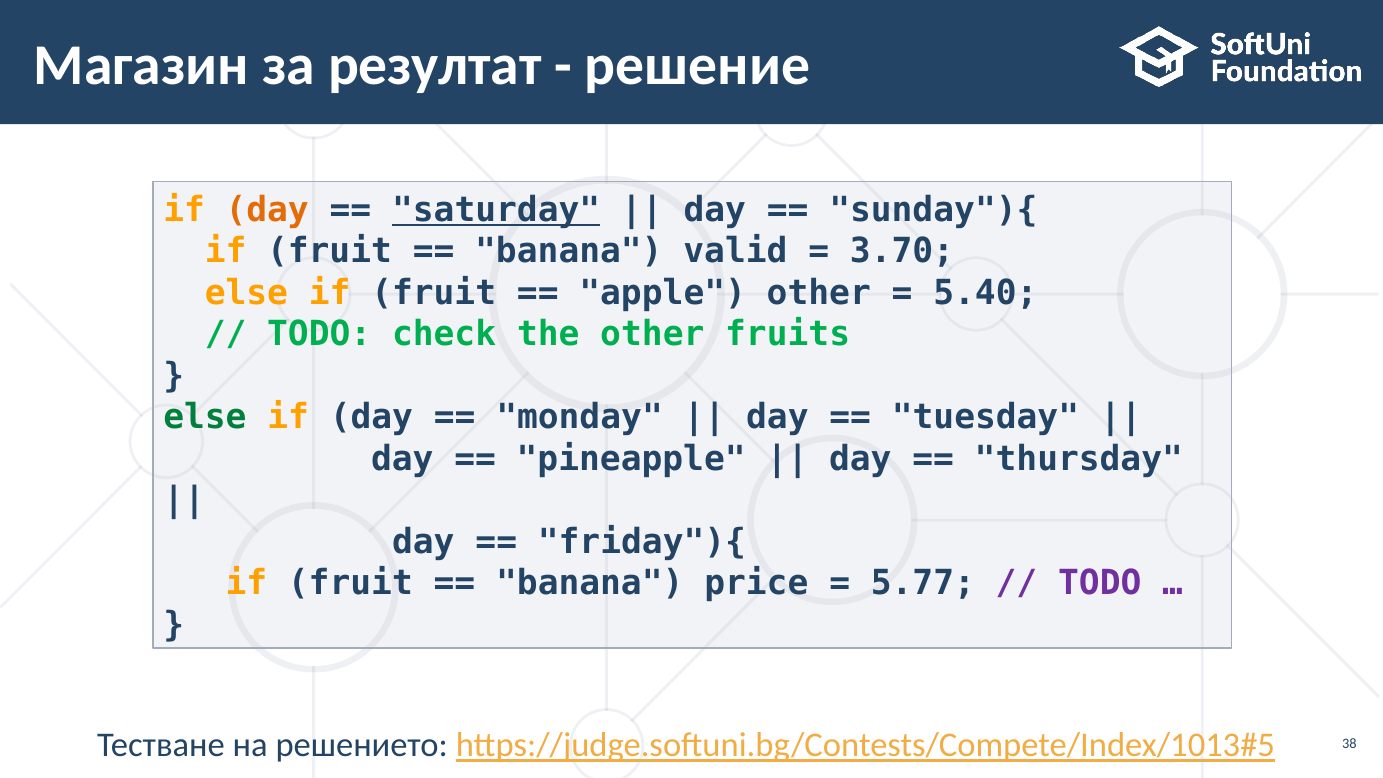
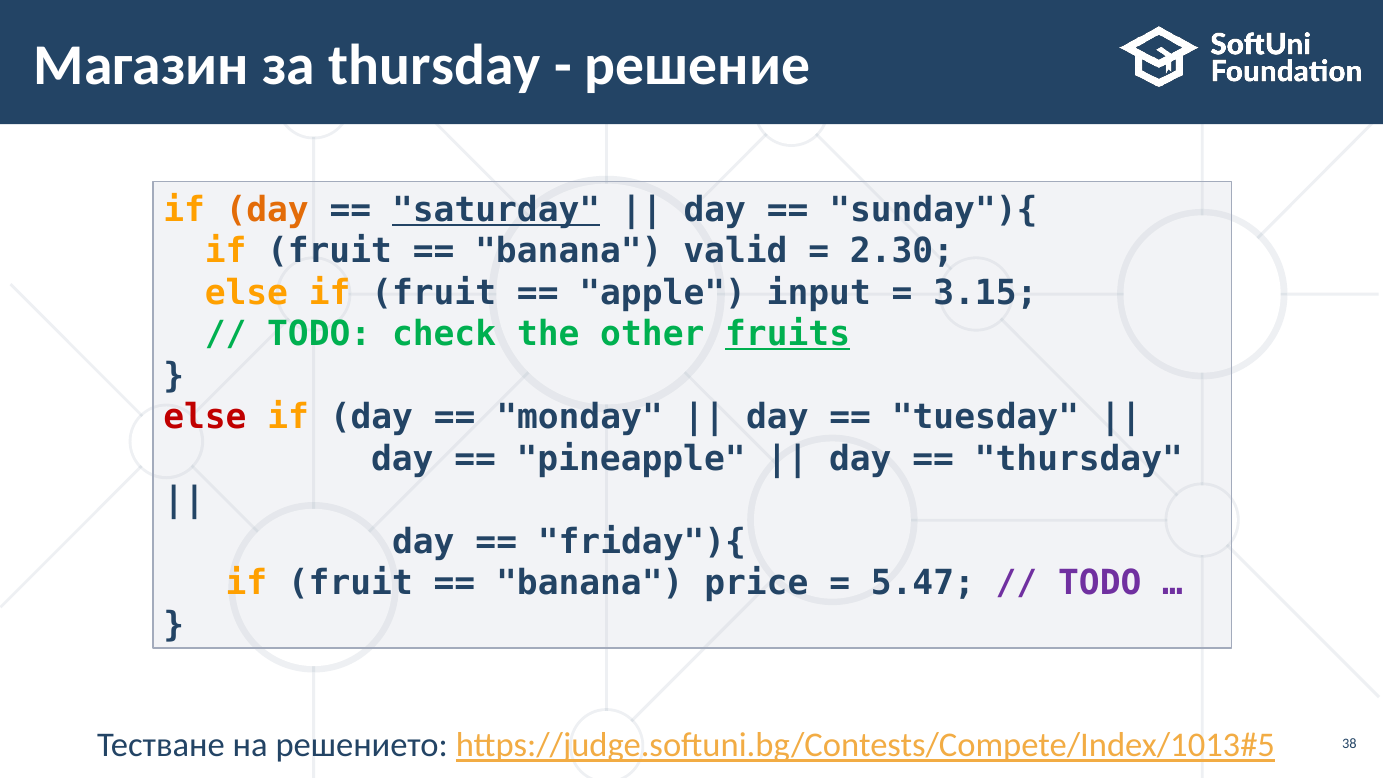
за резултат: резултат -> thursday (435, 65)
3.70: 3.70 -> 2.30 (902, 251)
apple other: other -> input (819, 293)
5.40: 5.40 -> 3.15 (985, 293)
fruits underline: none -> present (788, 334)
else colour: green -> red (205, 417)
5.77: 5.77 -> 5.47 (923, 583)
